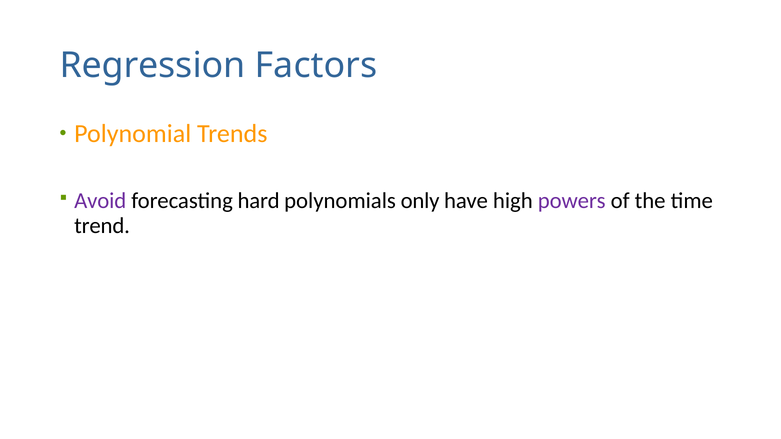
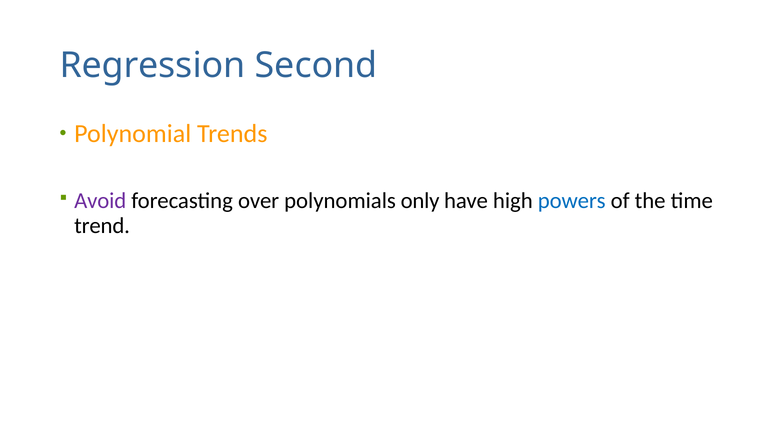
Factors: Factors -> Second (316, 66)
hard: hard -> over (259, 201)
powers colour: purple -> blue (572, 201)
